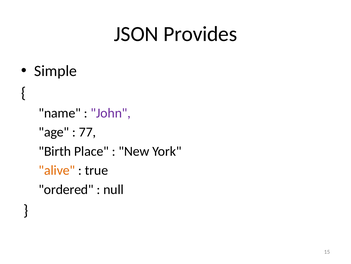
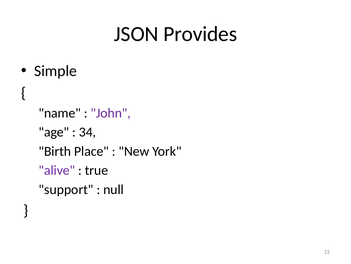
77: 77 -> 34 (88, 132)
alive colour: orange -> purple (57, 170)
ordered: ordered -> support (66, 189)
